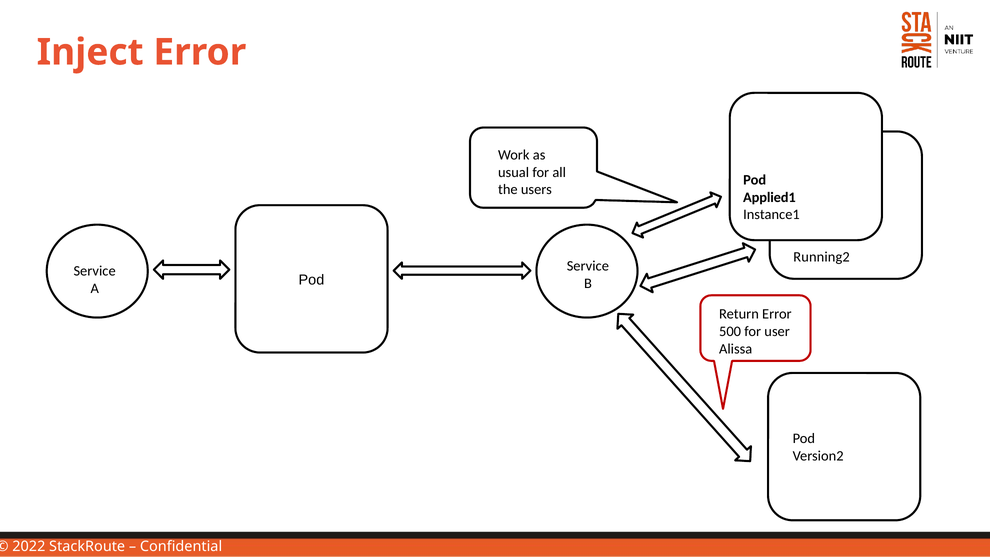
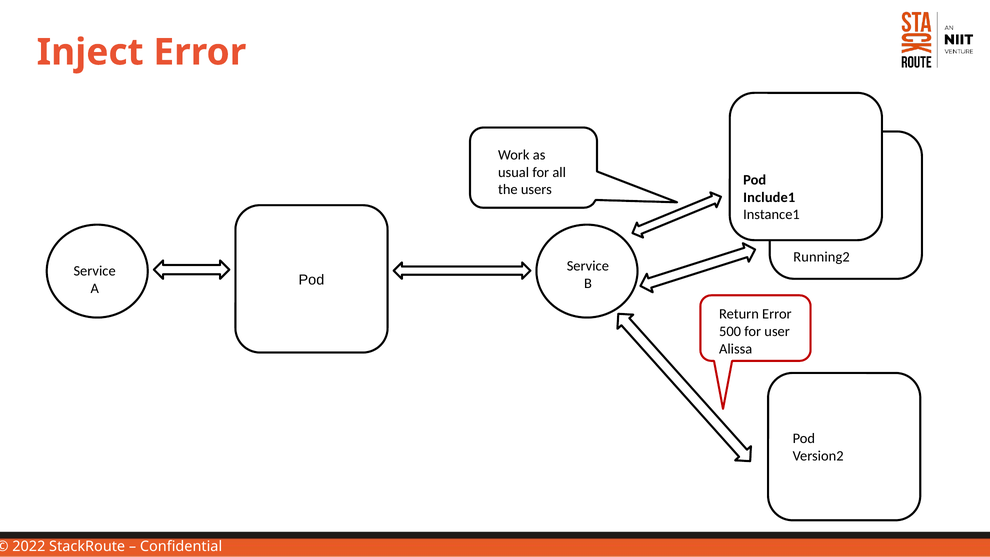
Applied1: Applied1 -> Include1 (769, 197)
